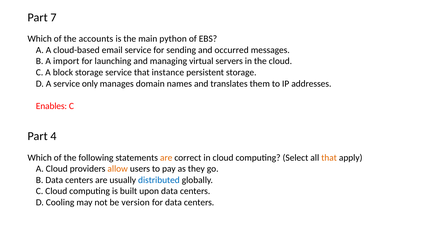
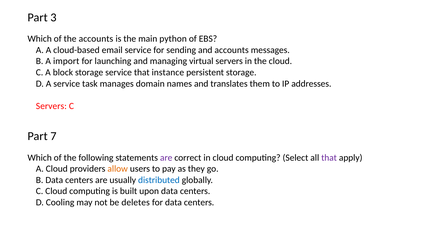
7: 7 -> 3 (53, 17)
and occurred: occurred -> accounts (232, 50)
only: only -> task (90, 84)
Enables: Enables -> Servers (51, 106)
4: 4 -> 7 (53, 136)
are colour: orange -> purple (166, 158)
that colour: orange -> purple (329, 158)
version: version -> deletes (136, 202)
